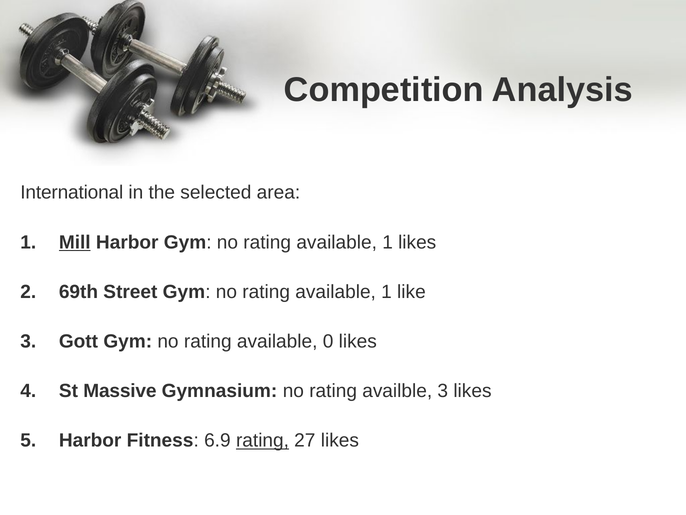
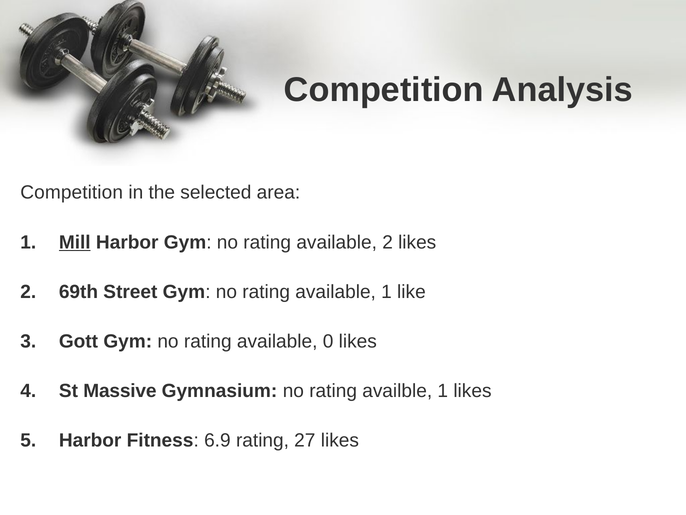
International: International -> Competition (72, 192)
1: 1 -> 2 (388, 242)
availble 3: 3 -> 1 (443, 391)
rating underline: present -> none (262, 440)
